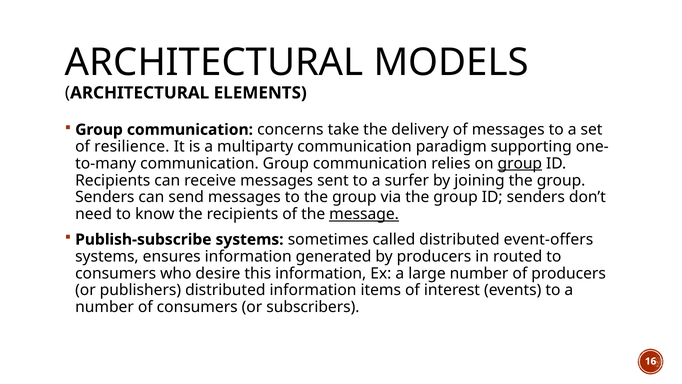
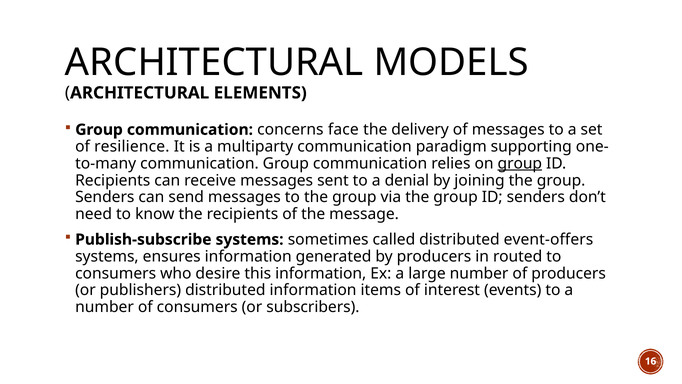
take: take -> face (343, 130)
surfer: surfer -> denial (407, 180)
message underline: present -> none (364, 214)
